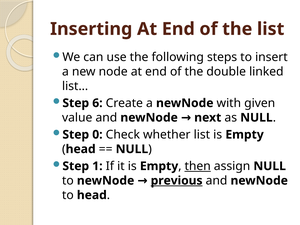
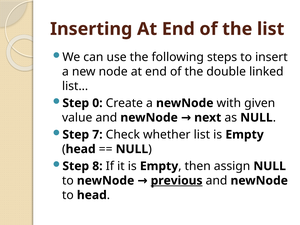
6: 6 -> 0 (97, 103)
0: 0 -> 7 (97, 135)
1: 1 -> 8 (97, 166)
then underline: present -> none (198, 166)
